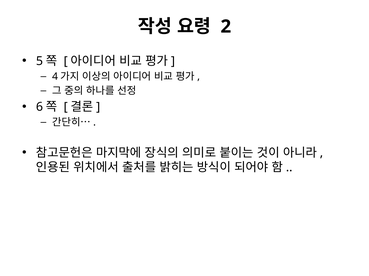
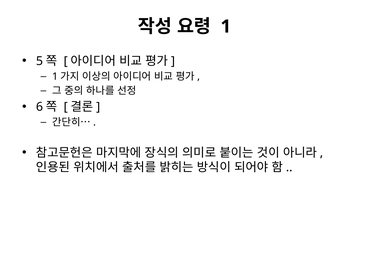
2: 2 -> 1 (226, 27)
4: 4 -> 1 (55, 77)
